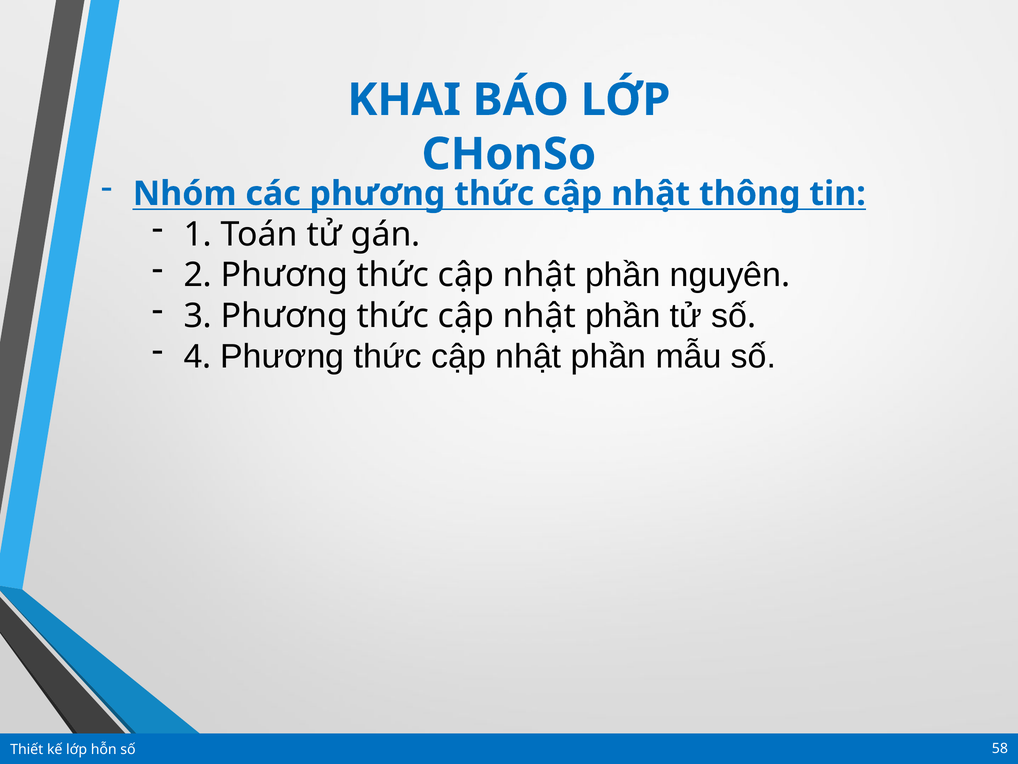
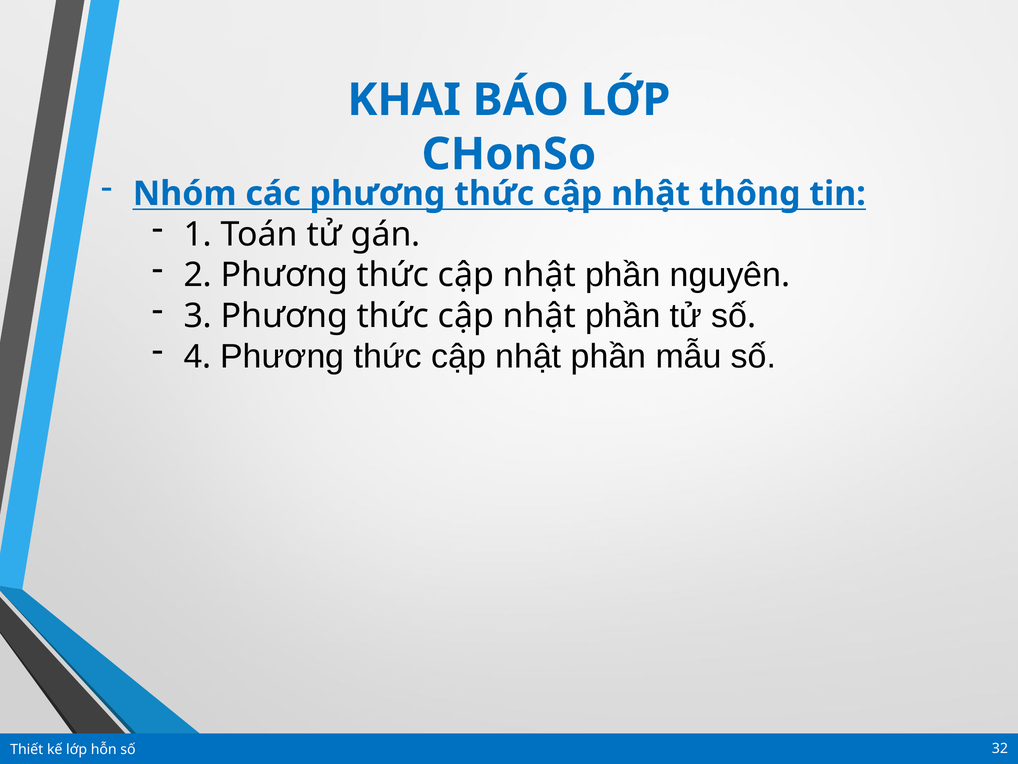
58: 58 -> 32 (1000, 748)
